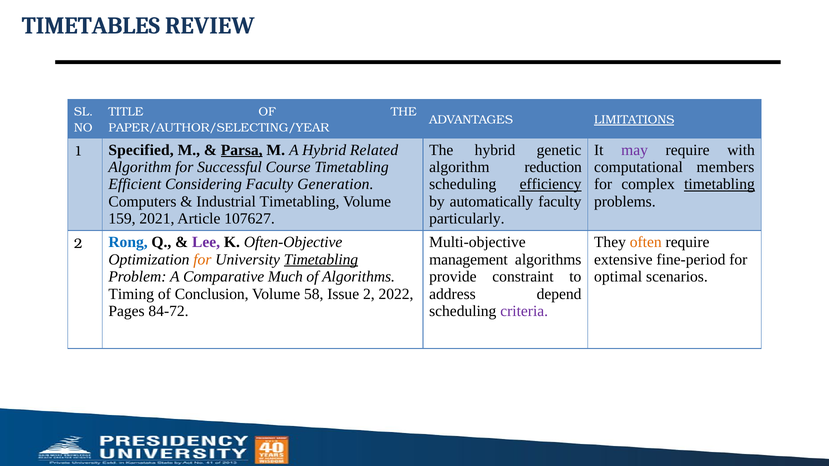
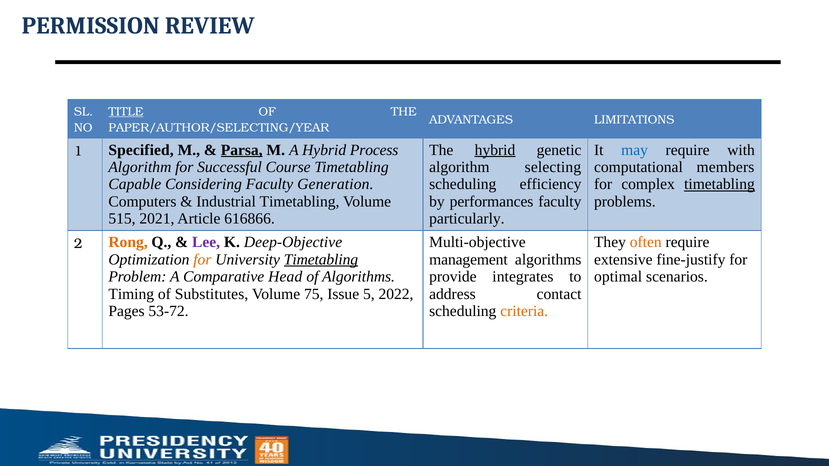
TIMETABLES: TIMETABLES -> PERMISSION (91, 26)
TITLE underline: none -> present (126, 112)
LIMITATIONS underline: present -> none (634, 120)
hybrid underline: none -> present (495, 150)
may colour: purple -> blue (635, 150)
Related: Related -> Process (374, 150)
reduction: reduction -> selecting (553, 167)
Efficient: Efficient -> Capable (135, 184)
efficiency underline: present -> none (551, 184)
automatically: automatically -> performances (492, 202)
159: 159 -> 515 (122, 219)
107627: 107627 -> 616866 (250, 219)
Rong colour: blue -> orange (128, 242)
Often-Objective: Often-Objective -> Deep-Objective (293, 242)
fine-period: fine-period -> fine-justify (691, 260)
Much: Much -> Head (285, 277)
constraint: constraint -> integrates (523, 277)
Conclusion: Conclusion -> Substitutes (212, 294)
58: 58 -> 75 (314, 294)
Issue 2: 2 -> 5 (369, 294)
depend: depend -> contact (559, 294)
84-72: 84-72 -> 53-72 (169, 311)
criteria colour: purple -> orange (524, 311)
